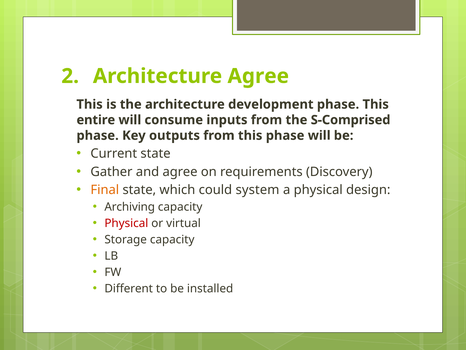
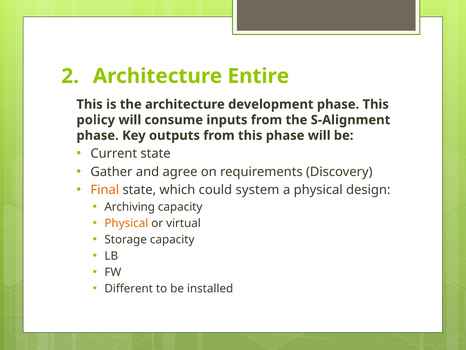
Architecture Agree: Agree -> Entire (258, 76)
entire: entire -> policy (96, 120)
S-Comprised: S-Comprised -> S-Alignment (351, 120)
Physical colour: red -> orange (126, 223)
